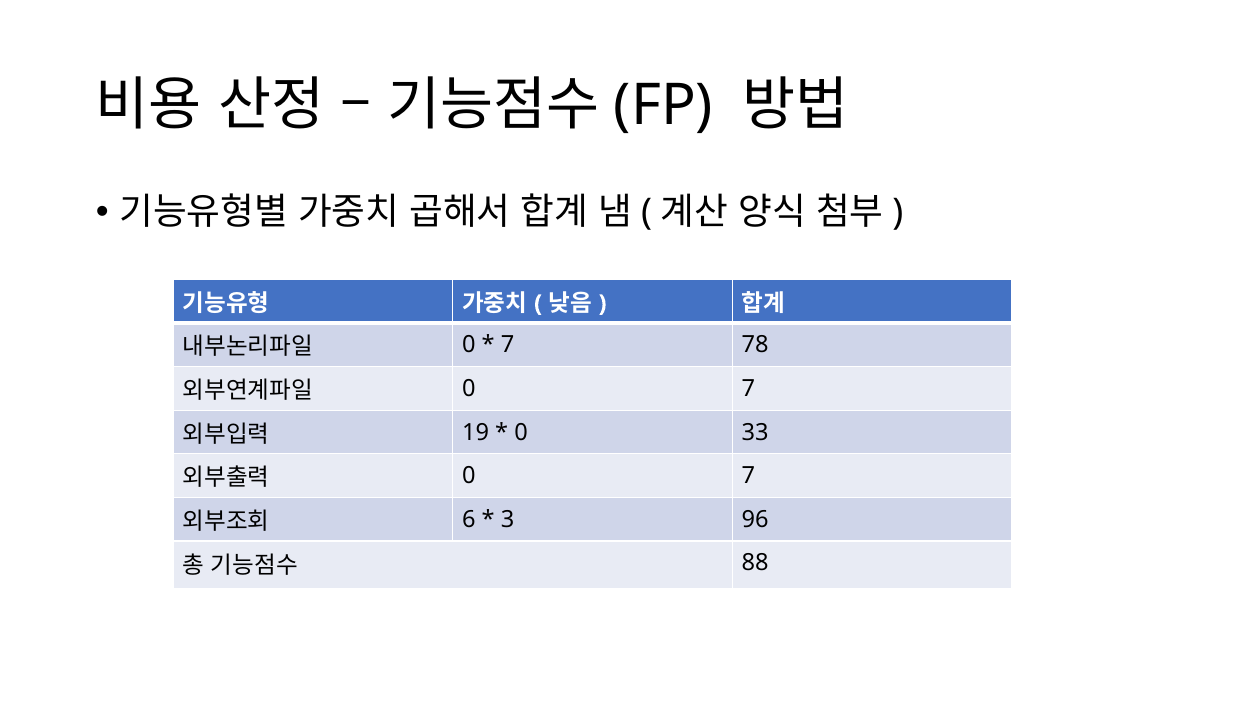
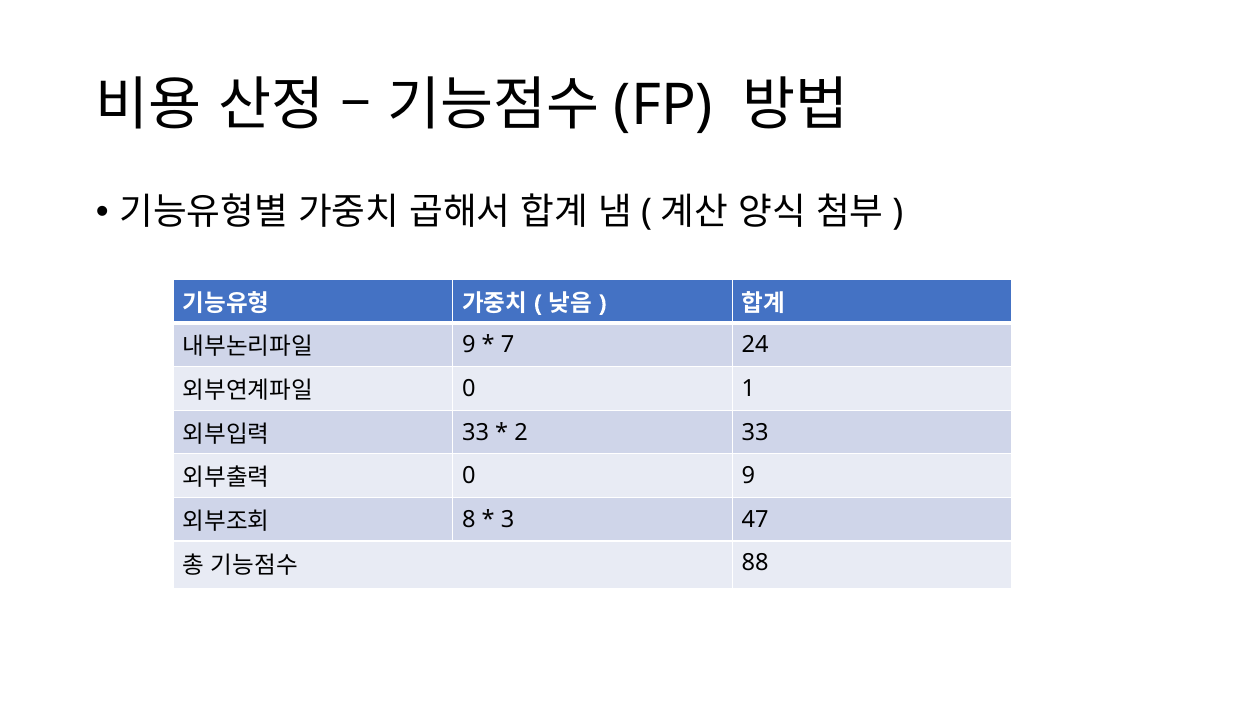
0: 0 -> 9 (469, 345)
78: 78 -> 24 (755, 345)
7: 7 -> 1 (748, 388)
19: 19 -> 33 (476, 432)
0: 0 -> 2 (521, 432)
7: 7 -> 9 (748, 476)
6: 6 -> 8 (469, 519)
96: 96 -> 47 (755, 519)
